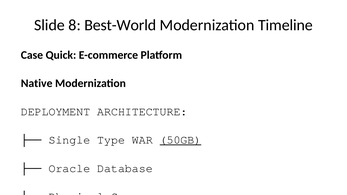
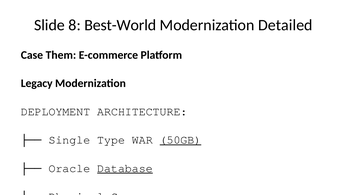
Timeline: Timeline -> Detailed (285, 25)
Quick: Quick -> Them (61, 55)
Native: Native -> Legacy (37, 83)
Database underline: none -> present (125, 168)
